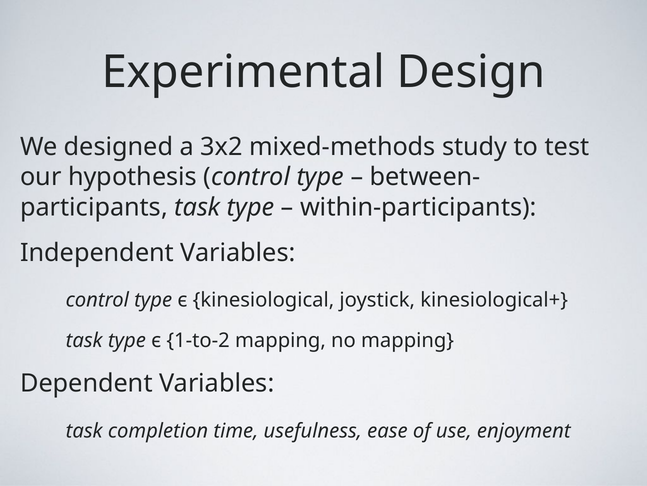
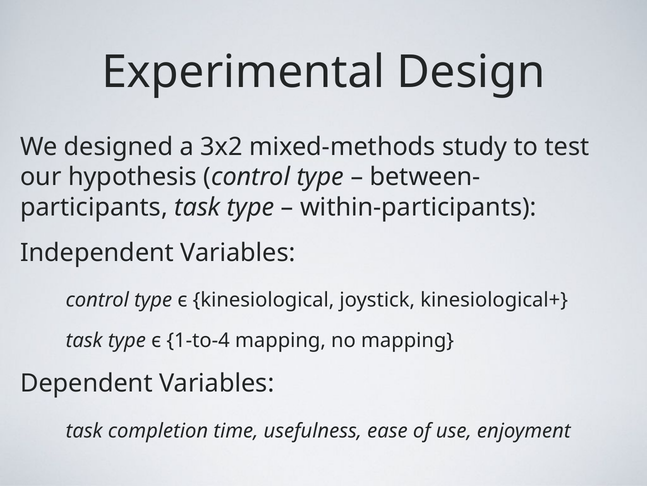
1-to-2: 1-to-2 -> 1-to-4 (198, 340)
